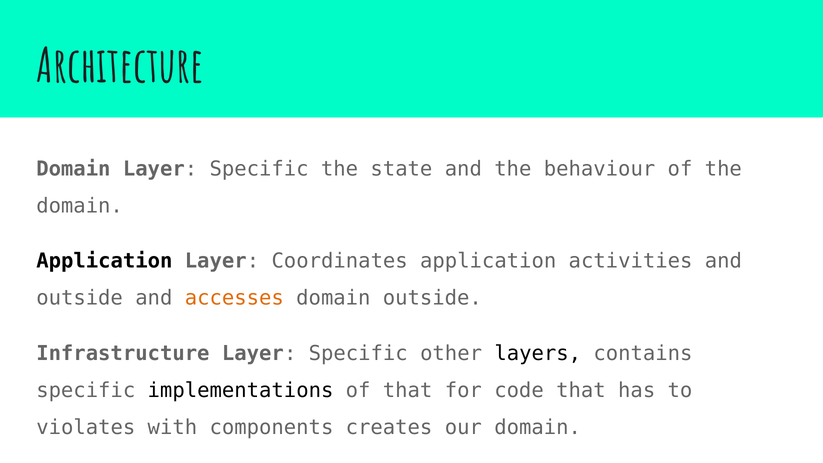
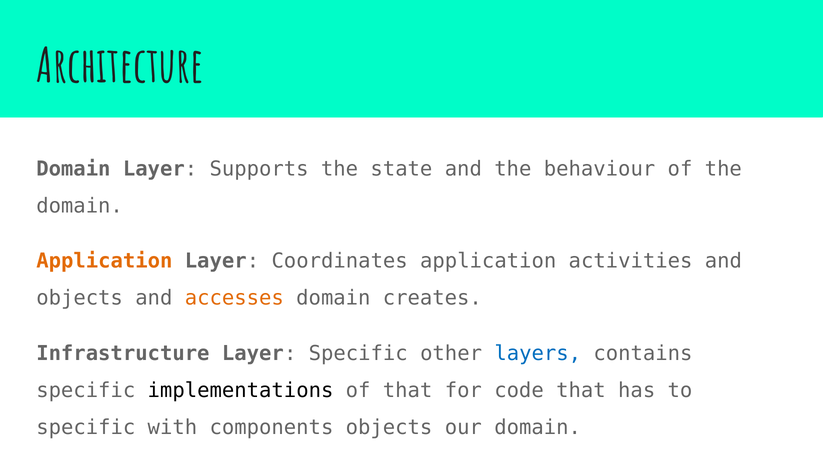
Domain Layer Specific: Specific -> Supports (259, 169)
Application colour: black -> orange (104, 261)
outside: outside -> objects (80, 298)
domain outside: outside -> creates (432, 298)
layers colour: black -> blue (538, 353)
violates: violates -> specific (86, 428)
components creates: creates -> objects (389, 428)
